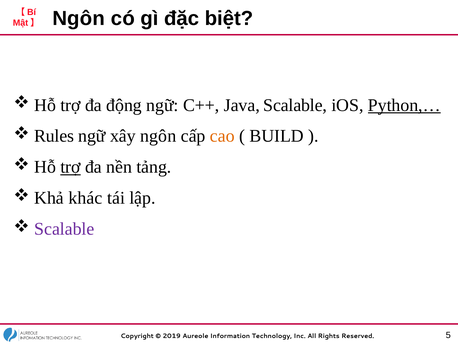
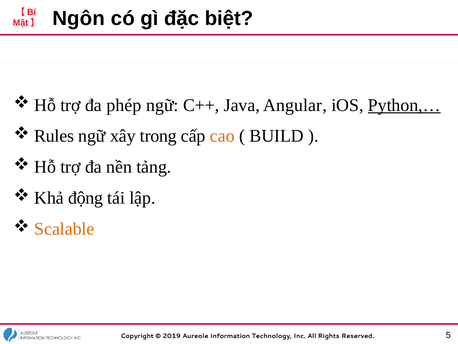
động: động -> phép (124, 105)
Java Scalable: Scalable -> Angular (295, 105)
xây ngôn: ngôn -> trong (158, 136)
trợ underline: present -> none (71, 167)
khác: khác -> động (86, 198)
Scalable colour: purple -> orange (64, 229)
